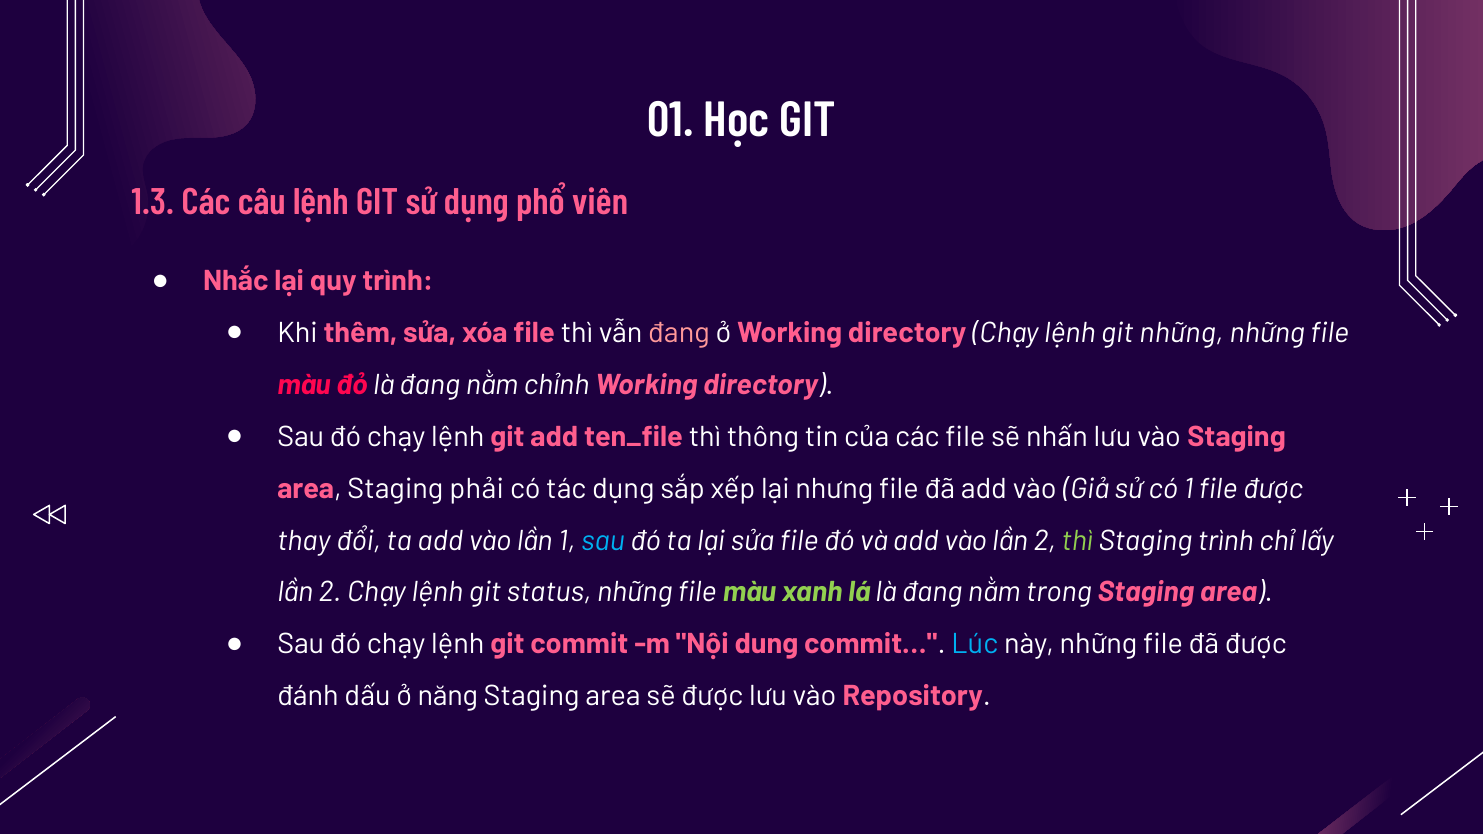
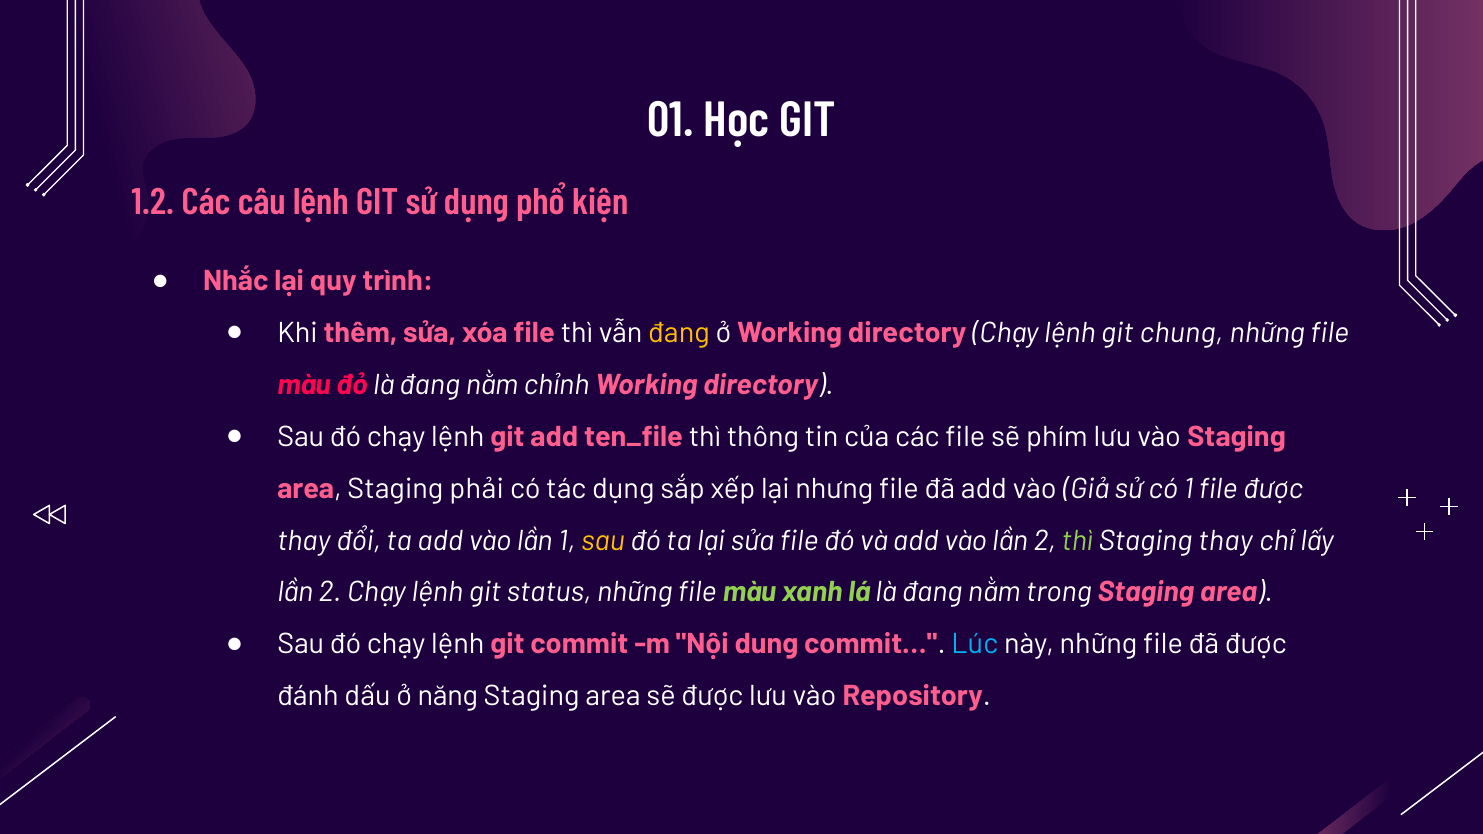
1.3: 1.3 -> 1.2 (153, 202)
viên: viên -> kiện (600, 202)
đang colour: pink -> yellow (679, 333)
git những: những -> chung (1181, 333)
nhấn: nhấn -> phím (1057, 437)
sau colour: light blue -> yellow (603, 541)
Staging trình: trình -> thay (1226, 541)
